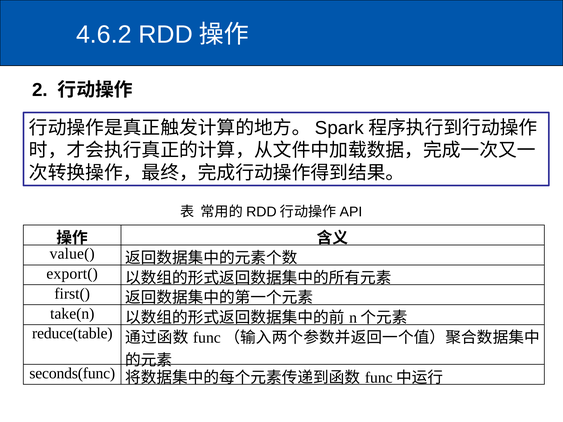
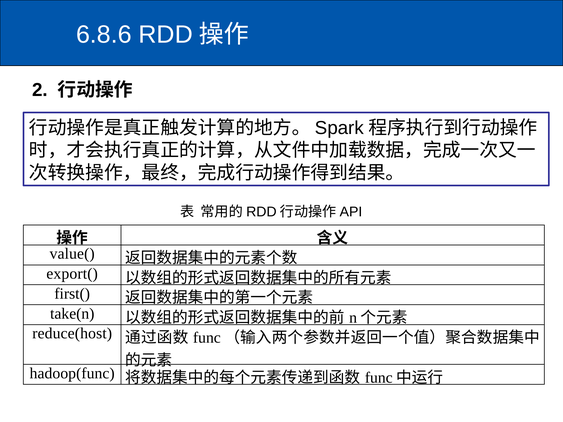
4.6.2: 4.6.2 -> 6.8.6 (104, 35)
reduce(table: reduce(table -> reduce(host (72, 334)
seconds(func: seconds(func -> hadoop(func (72, 374)
